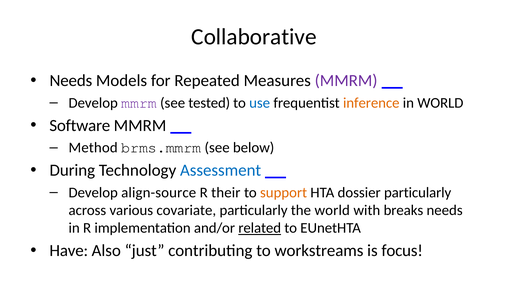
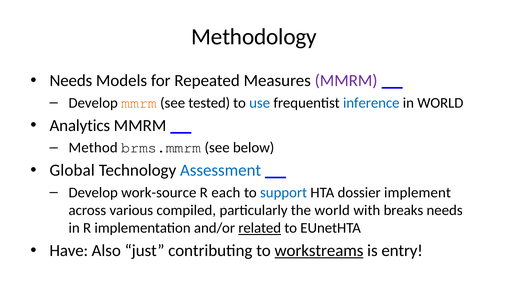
Collaborative: Collaborative -> Methodology (254, 37)
mmrm colour: purple -> orange (139, 103)
inference colour: orange -> blue (371, 103)
Software: Software -> Analytics (80, 125)
During: During -> Global (72, 170)
align-source: align-source -> work-source (159, 192)
their: their -> each (226, 192)
support colour: orange -> blue (284, 192)
dossier particularly: particularly -> implement (418, 192)
covariate: covariate -> compiled (186, 210)
workstreams underline: none -> present (319, 250)
focus: focus -> entry (402, 250)
